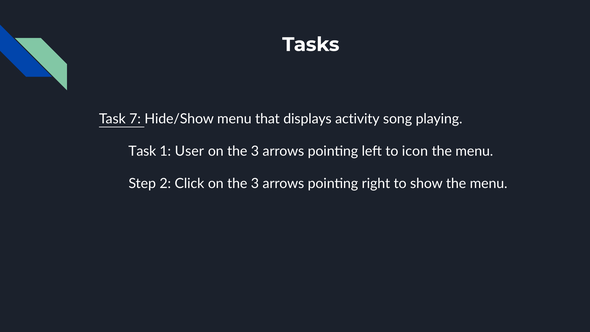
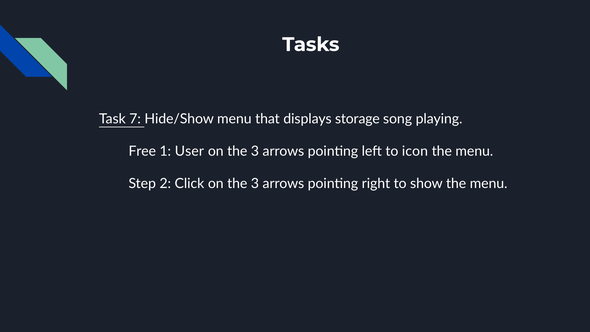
activity: activity -> storage (357, 119)
Task: Task -> Free (142, 151)
